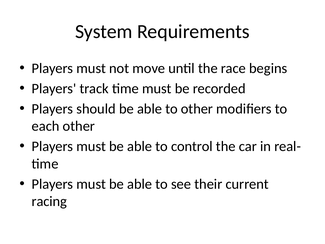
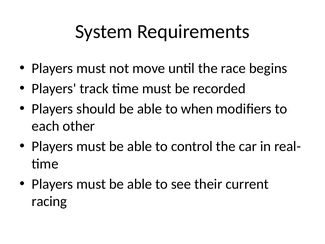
to other: other -> when (197, 109)
